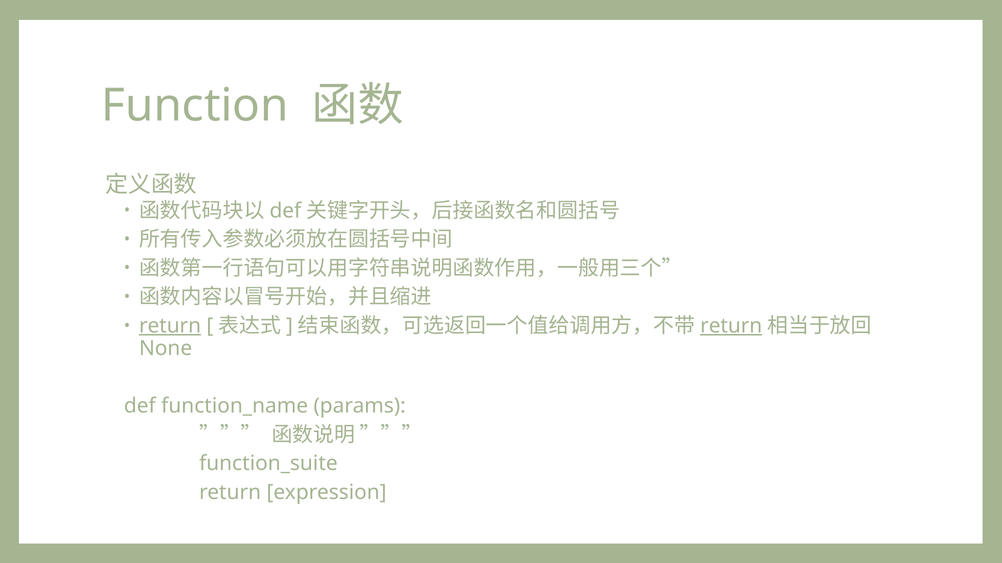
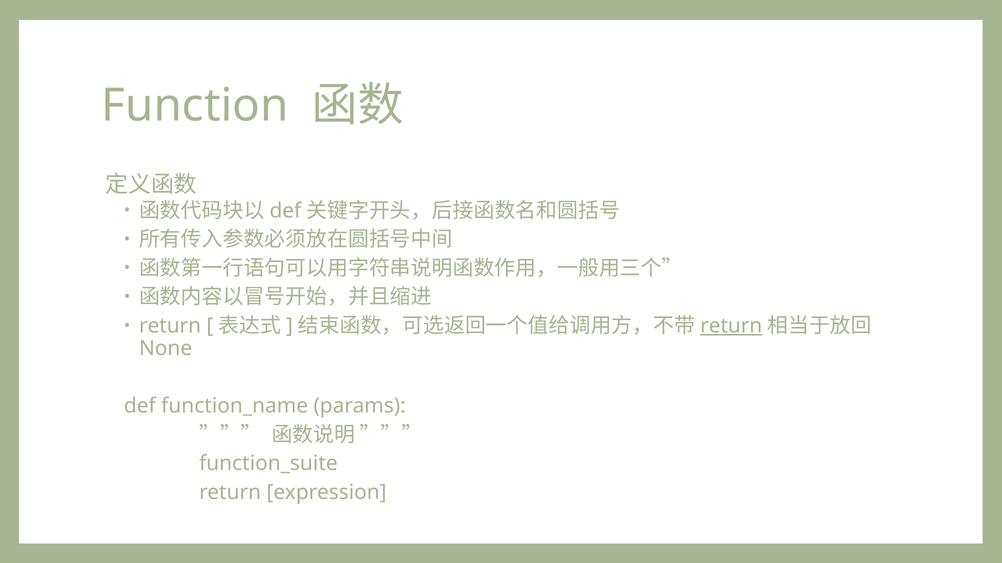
return underline: present -> none (170, 326)
